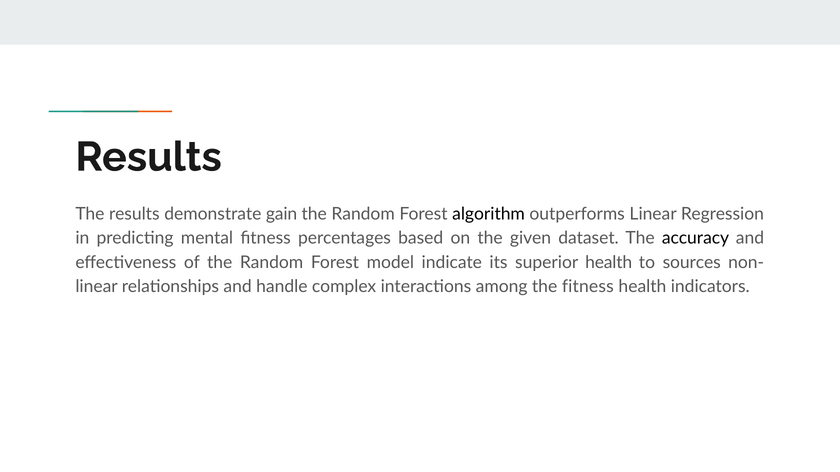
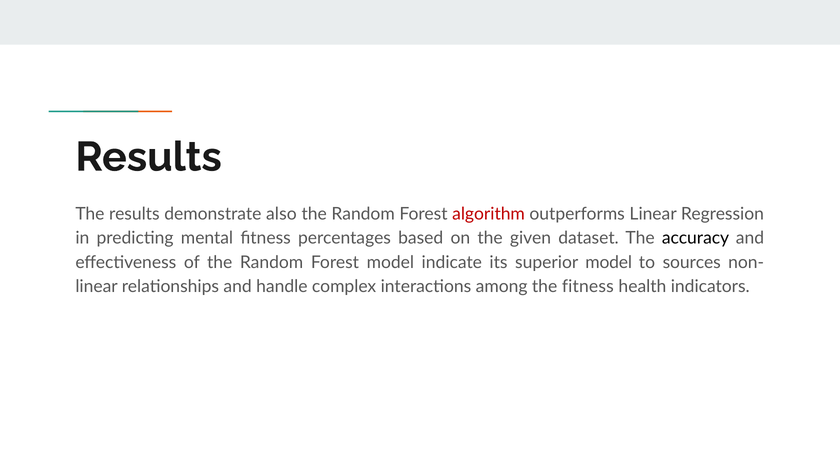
gain: gain -> also (281, 214)
algorithm colour: black -> red (489, 214)
superior health: health -> model (609, 263)
